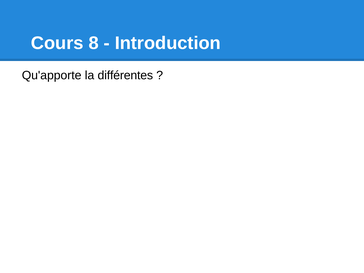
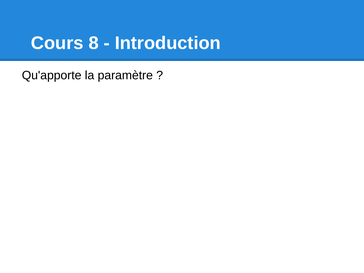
différentes: différentes -> paramètre (125, 75)
